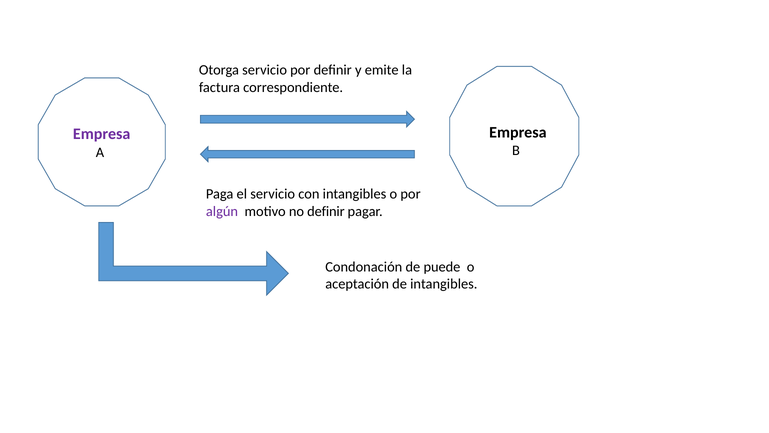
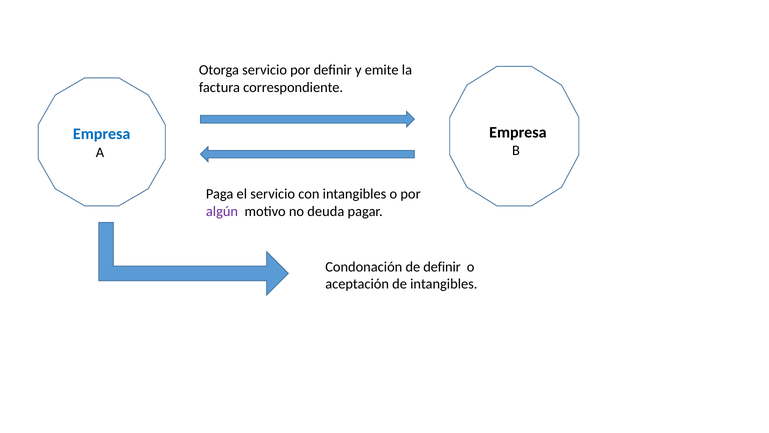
Empresa colour: purple -> blue (102, 134)
no definir: definir -> deuda (326, 211)
de puede: puede -> definir (442, 267)
